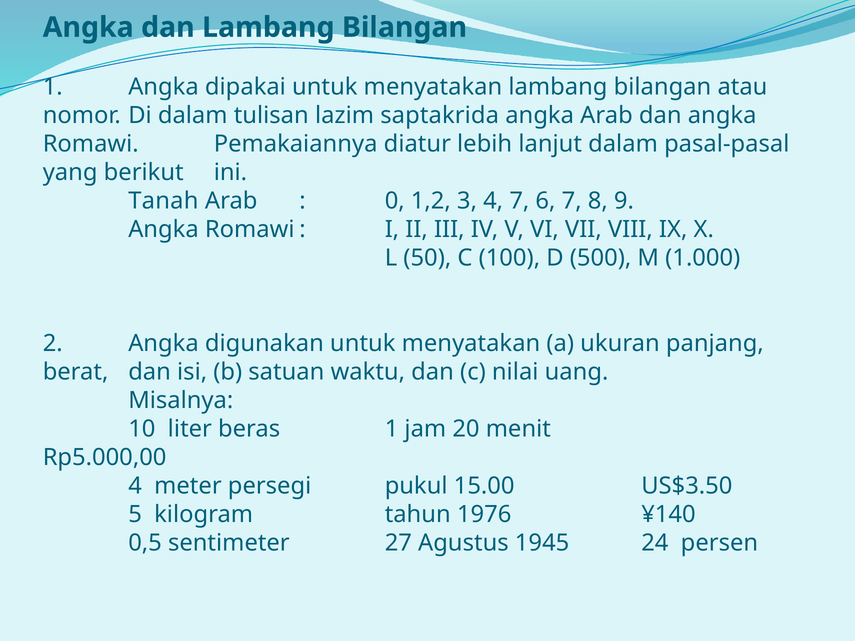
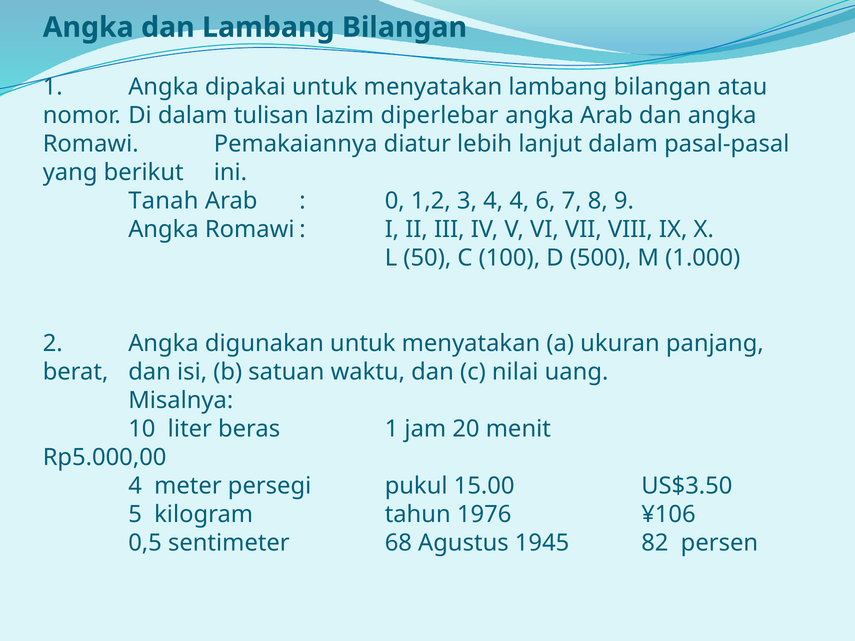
saptakrida: saptakrida -> diperlebar (440, 115)
4 7: 7 -> 4 (519, 201)
¥140: ¥140 -> ¥106 (668, 515)
27: 27 -> 68 (398, 543)
24: 24 -> 82 (655, 543)
